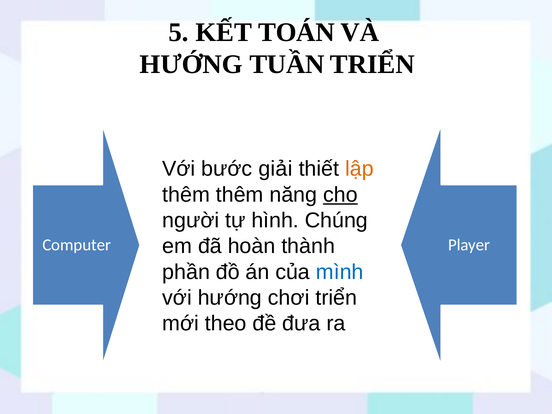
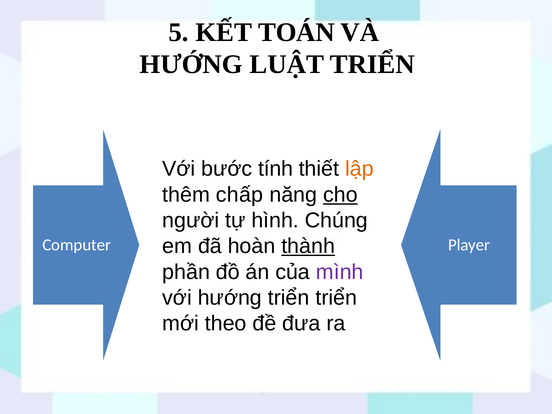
TUẦN: TUẦN -> LUẬT (287, 64)
giải: giải -> tính (276, 169)
thêm thêm: thêm -> chấp (240, 195)
thành underline: none -> present (308, 246)
mình colour: blue -> purple (340, 272)
hướng chơi: chơi -> triển (289, 298)
